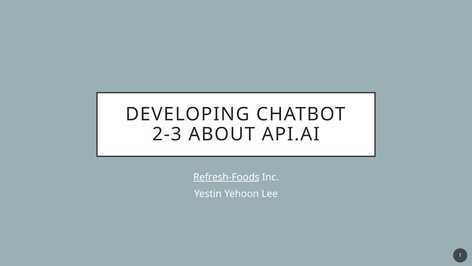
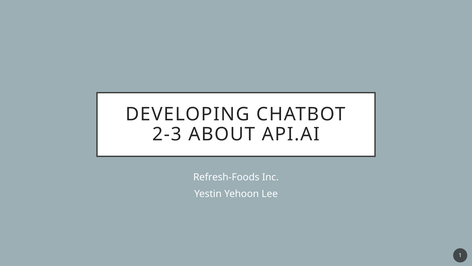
Refresh-Foods underline: present -> none (226, 177)
